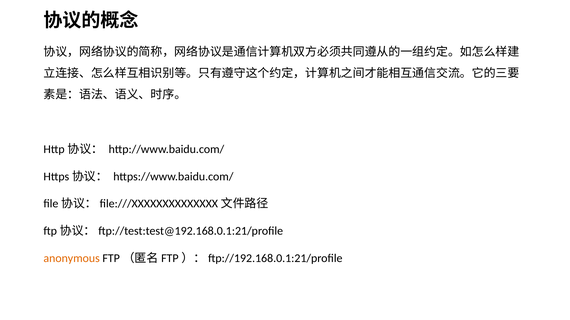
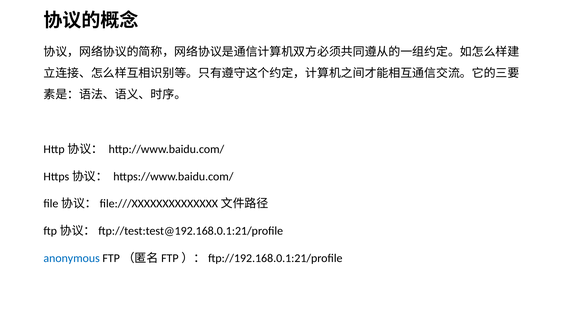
anonymous colour: orange -> blue (72, 259)
